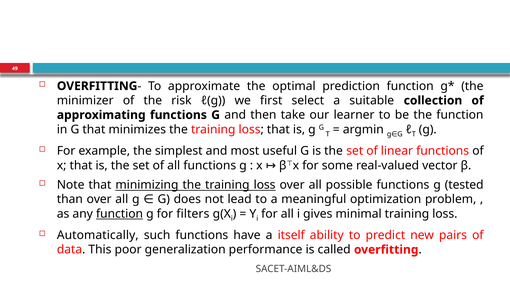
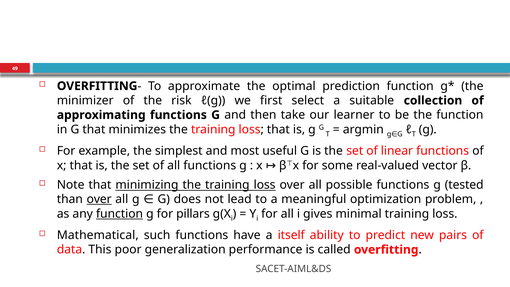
over underline: none -> present (99, 199)
filters: filters -> pillars (193, 214)
Automatically: Automatically -> Mathematical (98, 235)
